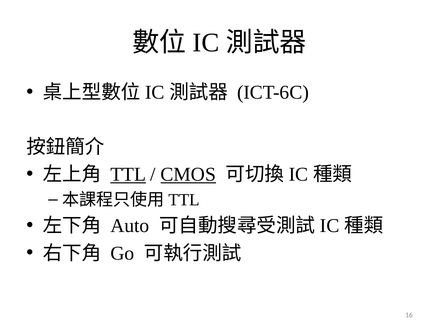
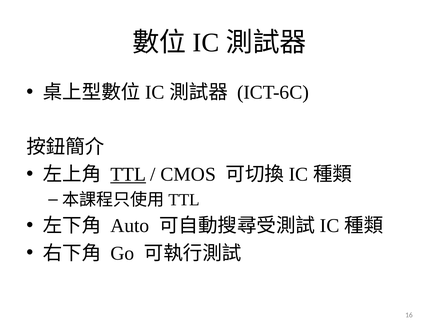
CMOS underline: present -> none (188, 174)
